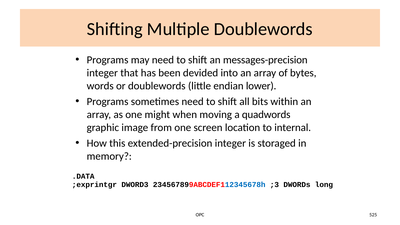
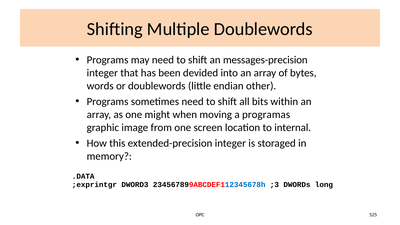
lower: lower -> other (261, 86)
quadwords: quadwords -> programas (266, 114)
